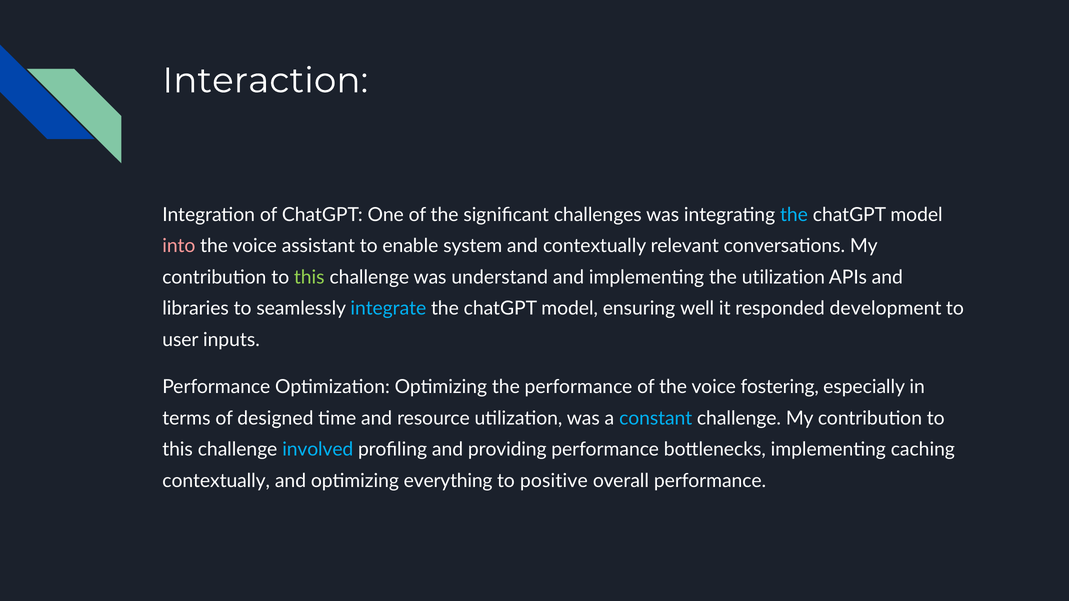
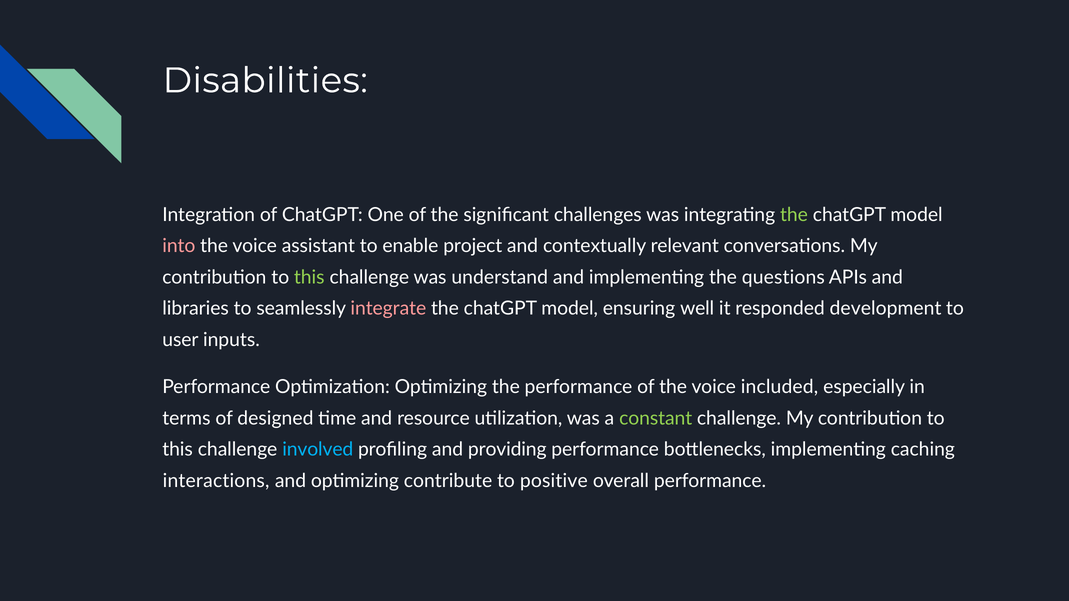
Interaction: Interaction -> Disabilities (265, 81)
the colour: light blue -> light green (794, 215)
system: system -> project (473, 246)
the utilization: utilization -> questions (783, 277)
integrate colour: light blue -> pink (388, 309)
fostering: fostering -> included (780, 387)
constant colour: light blue -> light green (656, 419)
contextually: contextually -> interactions (216, 481)
everything: everything -> contribute (448, 481)
